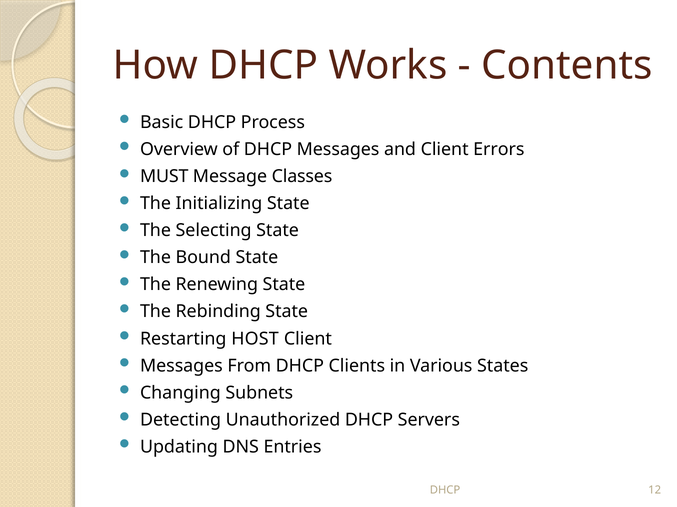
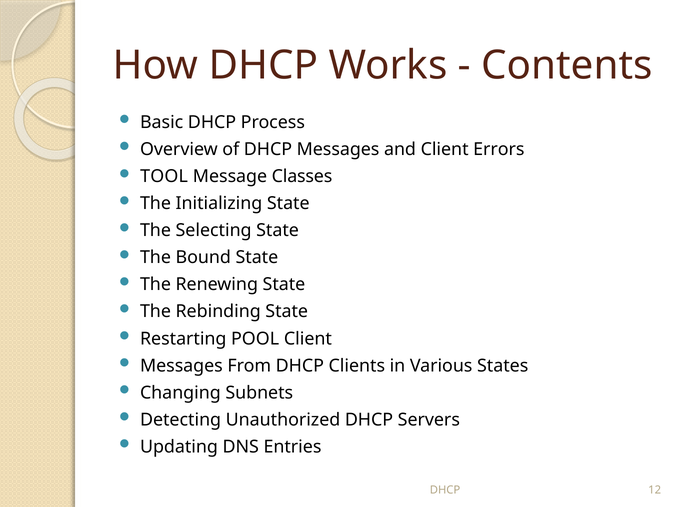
MUST: MUST -> TOOL (164, 177)
HOST: HOST -> POOL (255, 339)
